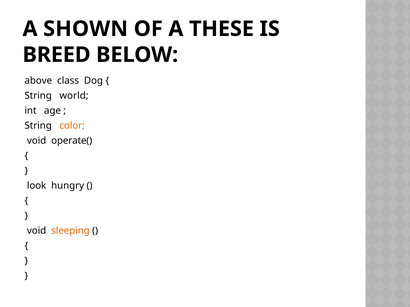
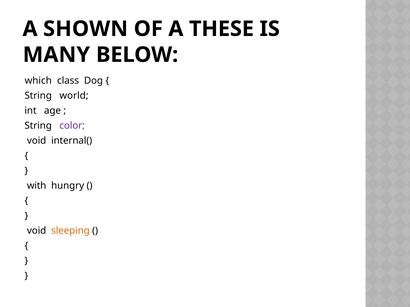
BREED: BREED -> MANY (56, 55)
above: above -> which (38, 81)
color colour: orange -> purple (72, 126)
operate(: operate( -> internal( (72, 141)
look: look -> with (37, 186)
